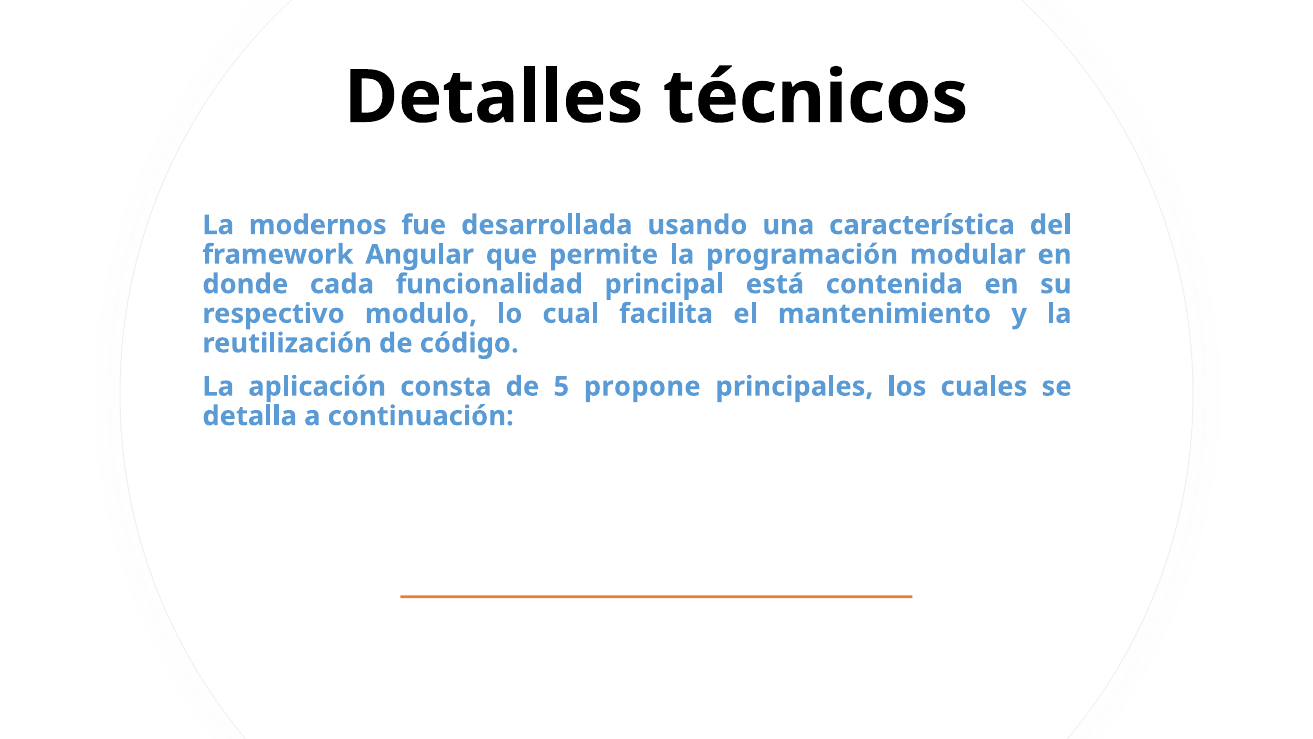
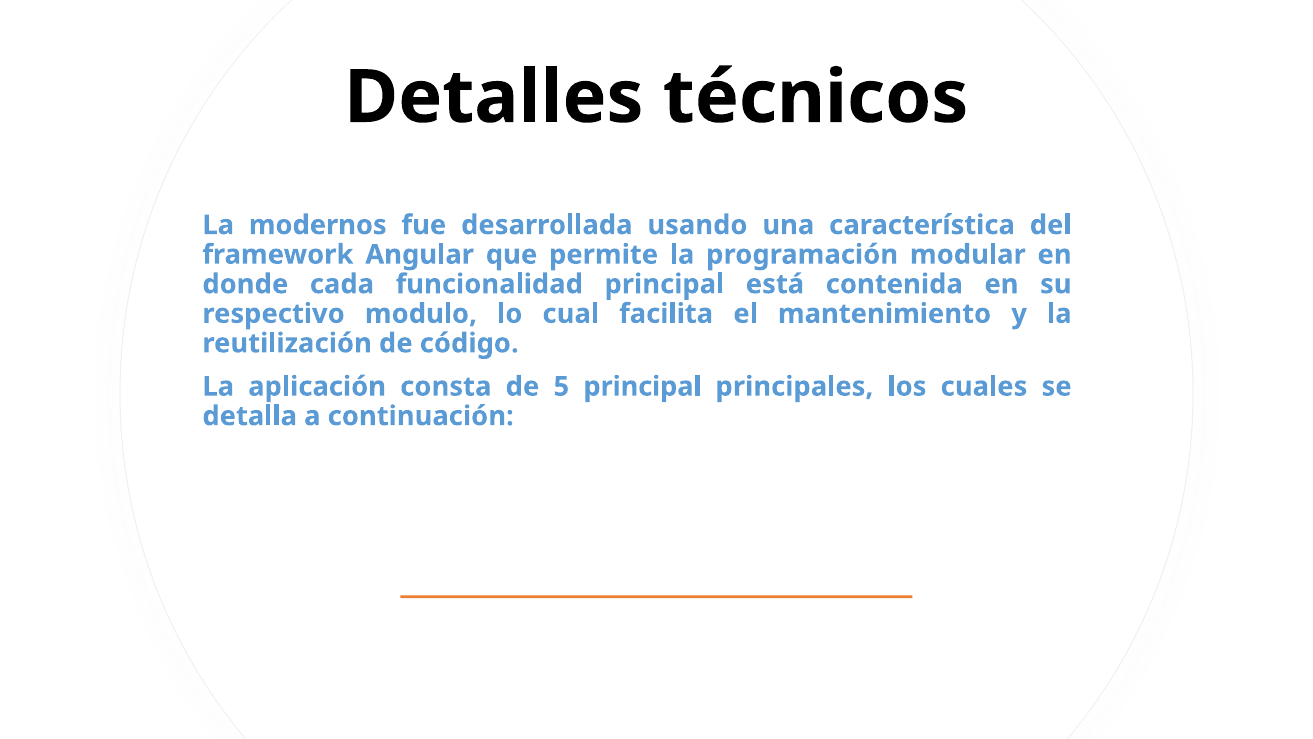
5 propone: propone -> principal (642, 386)
